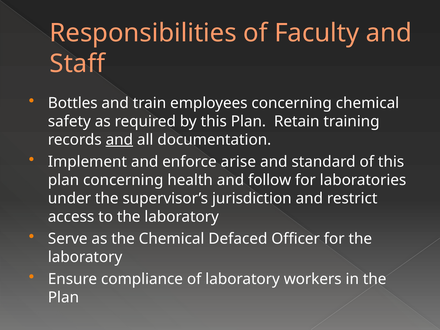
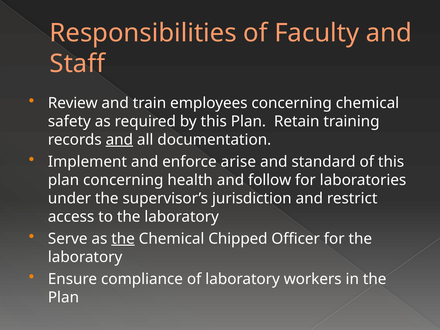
Bottles: Bottles -> Review (73, 103)
the underline: none -> present (123, 239)
Defaced: Defaced -> Chipped (238, 239)
